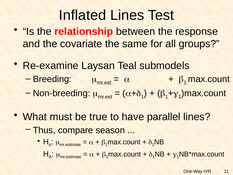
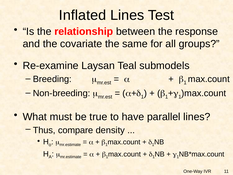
season: season -> density (110, 130)
